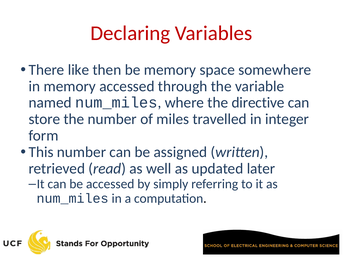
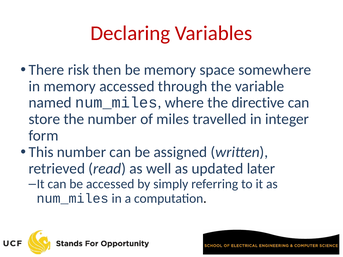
like: like -> risk (79, 70)
